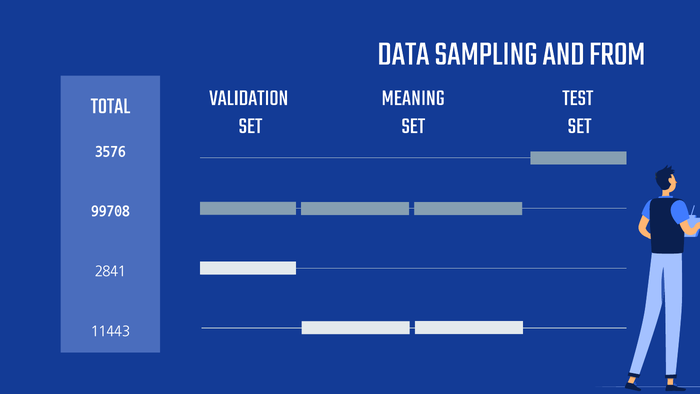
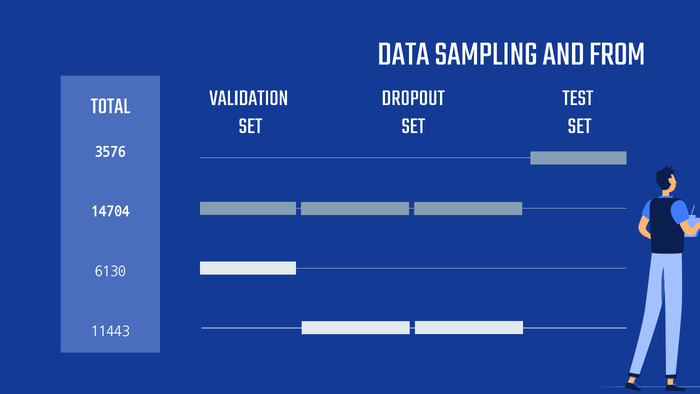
MEANING: MEANING -> DROPOUT (413, 97)
99708: 99708 -> 14704 (110, 211)
2841: 2841 -> 6130 (110, 270)
